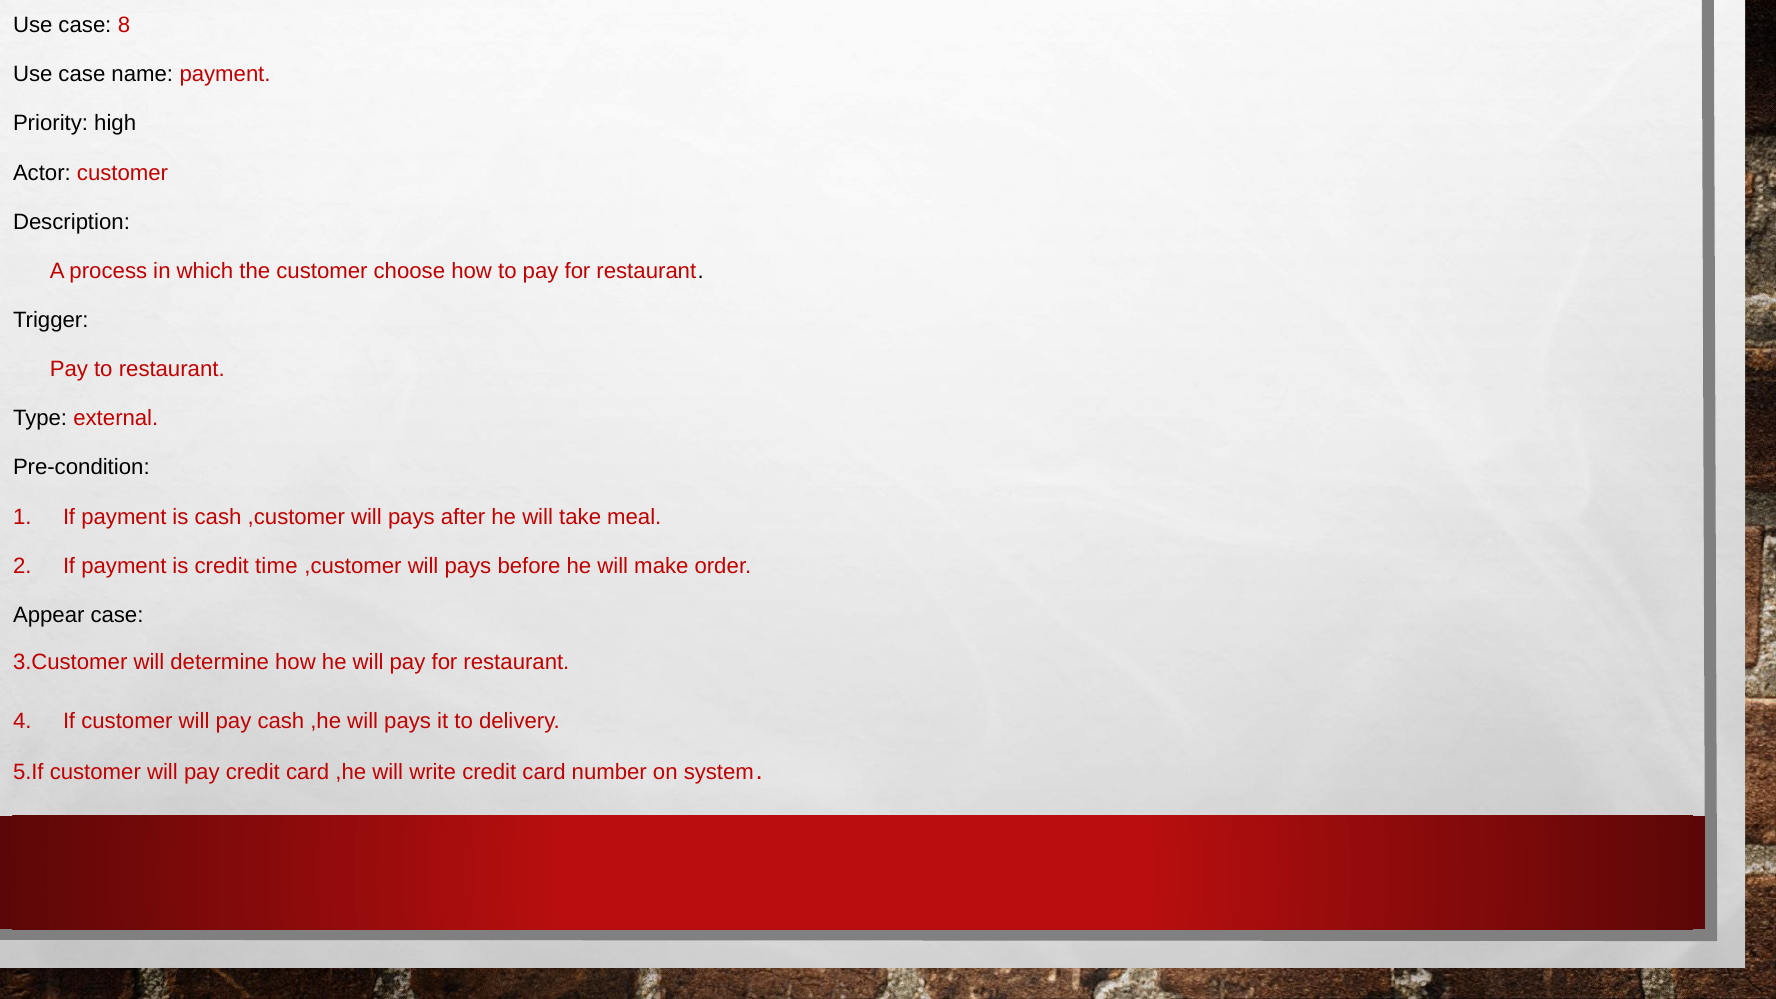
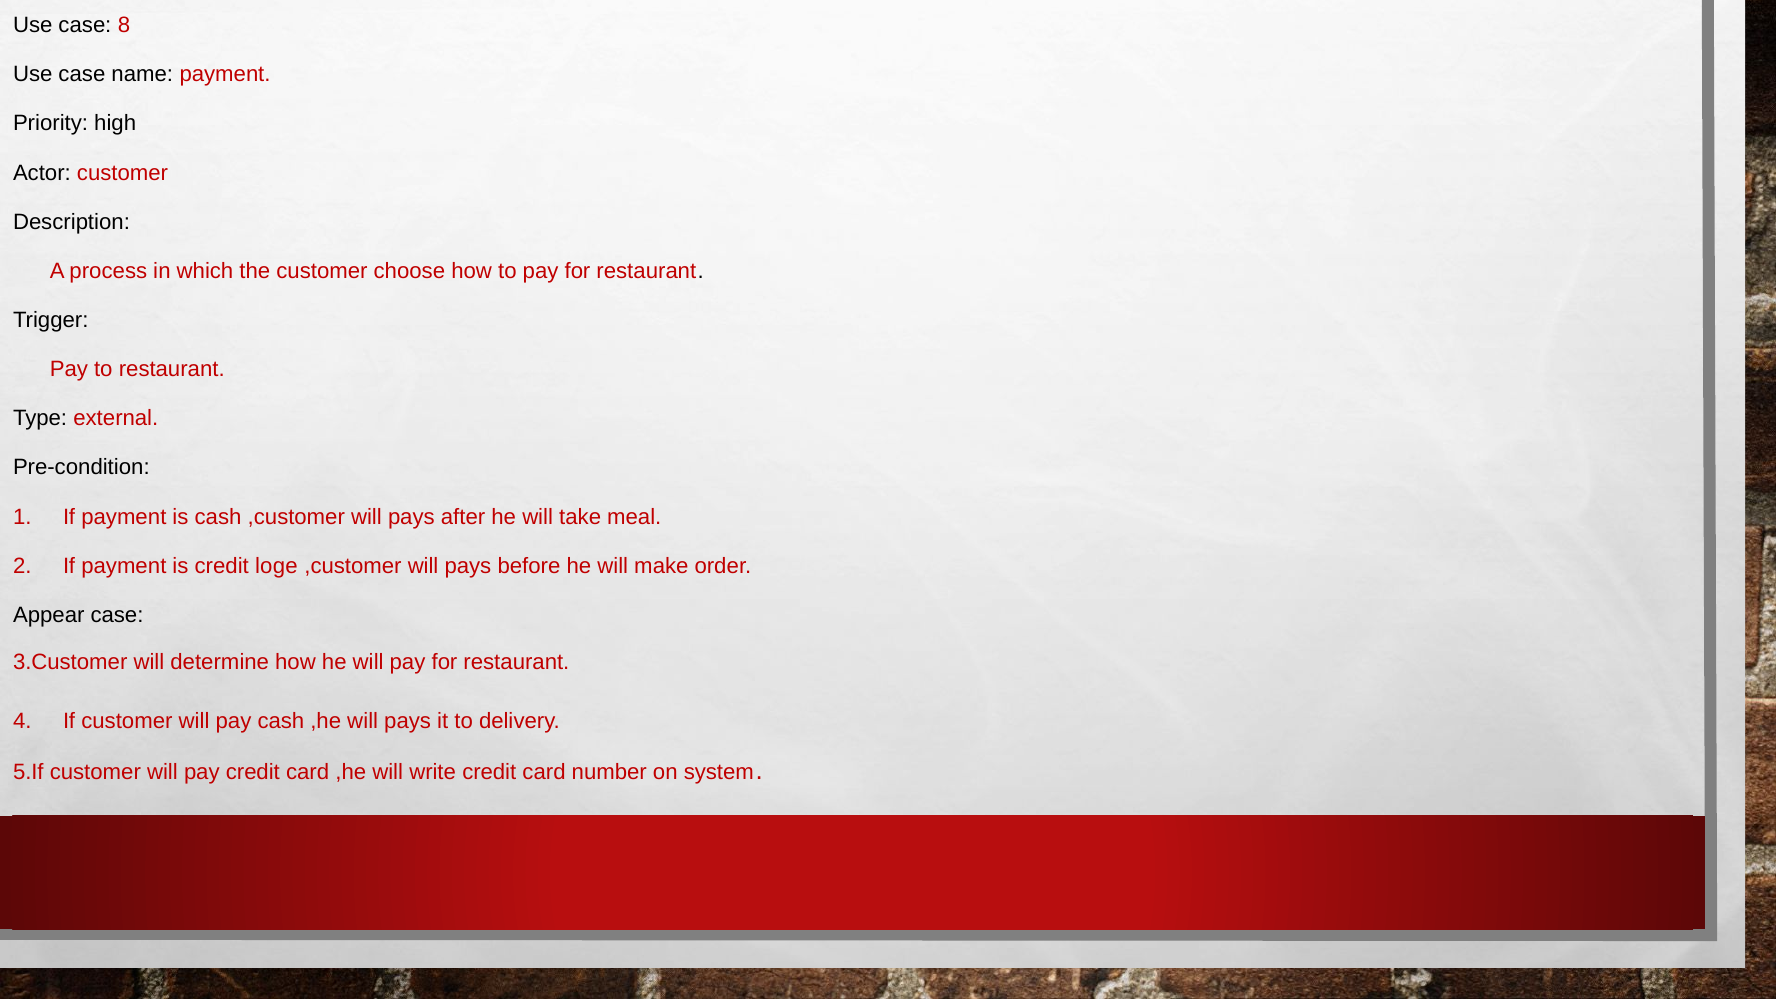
time: time -> loge (276, 566)
